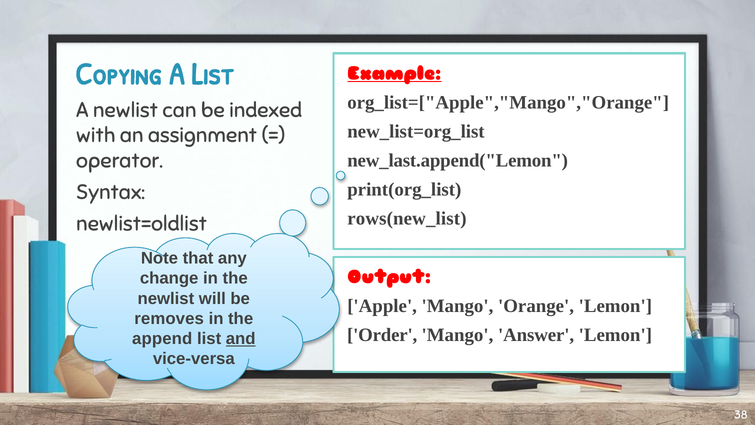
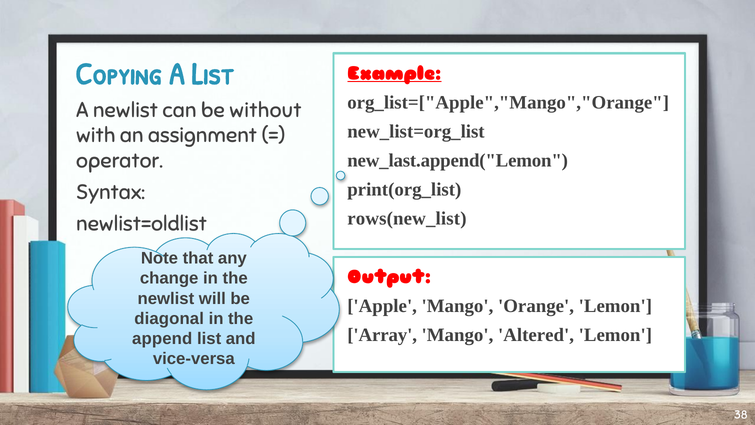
indexed: indexed -> without (265, 110)
removes: removes -> diagonal (169, 318)
Order: Order -> Array (382, 335)
Answer: Answer -> Altered (536, 335)
and underline: present -> none (241, 339)
